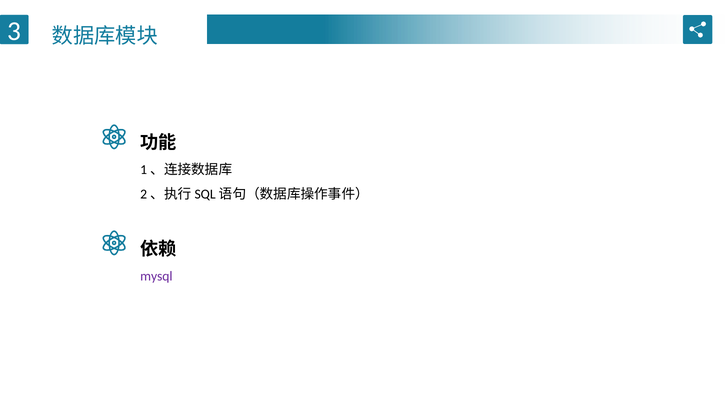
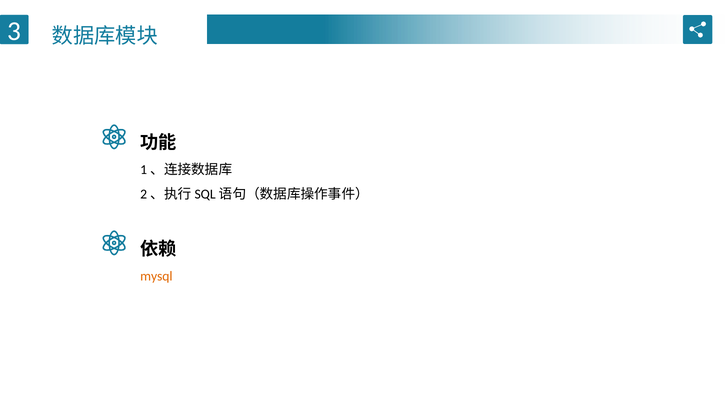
mysql colour: purple -> orange (156, 276)
